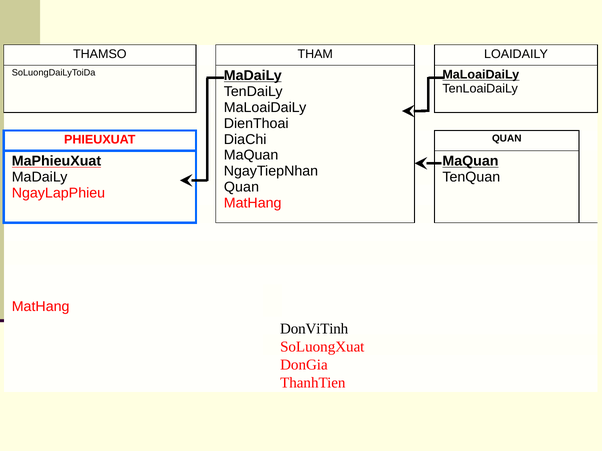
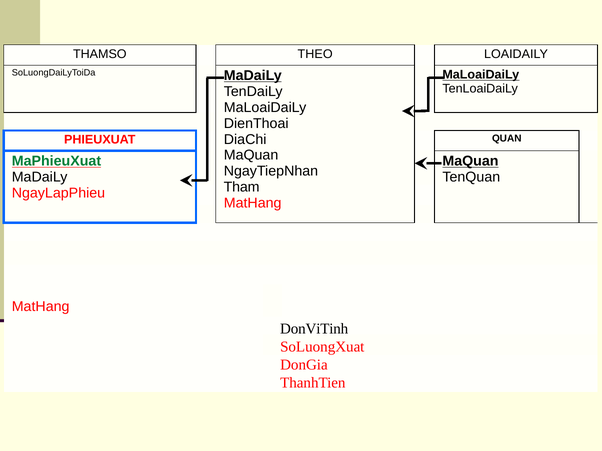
THAM: THAM -> THEO (315, 54)
MaPhieuXuat colour: black -> green (56, 161)
Quan: Quan -> Tham (242, 187)
